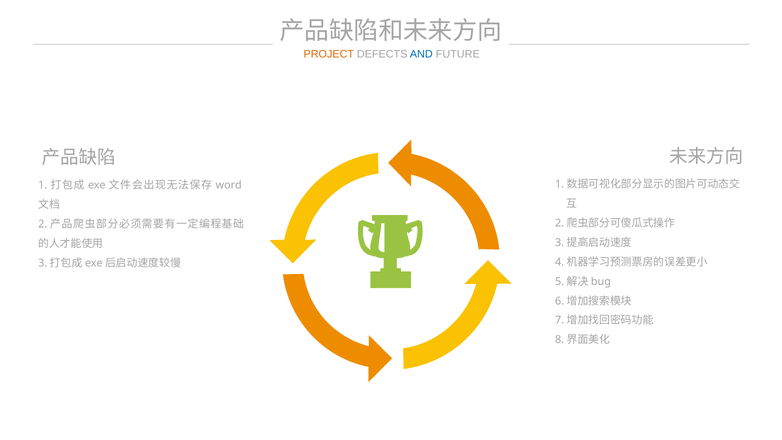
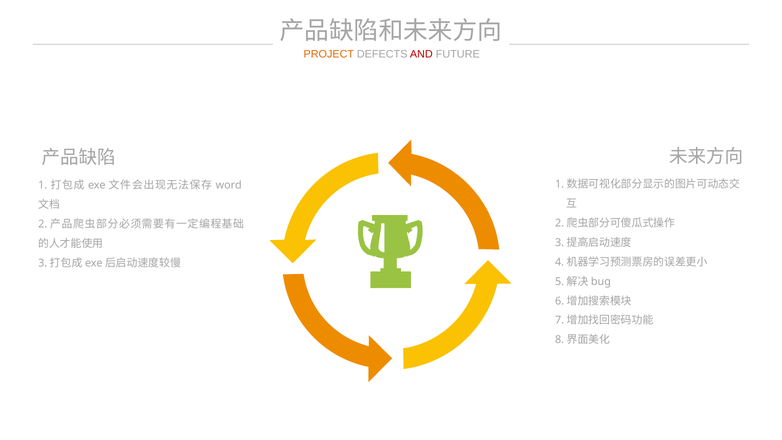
AND colour: blue -> red (421, 54)
